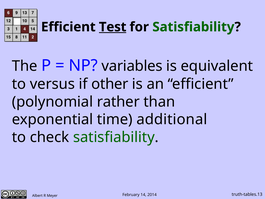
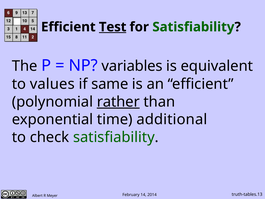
versus: versus -> values (52, 84)
other: other -> same (110, 84)
rather underline: none -> present (118, 102)
